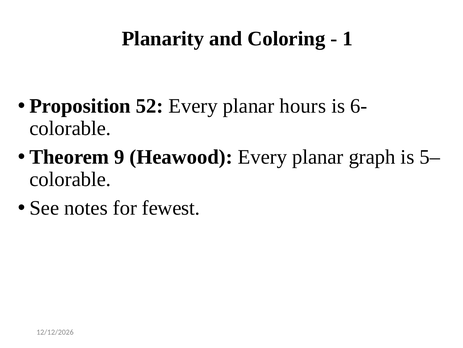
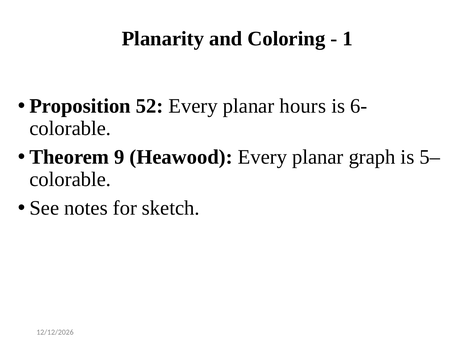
fewest: fewest -> sketch (171, 208)
